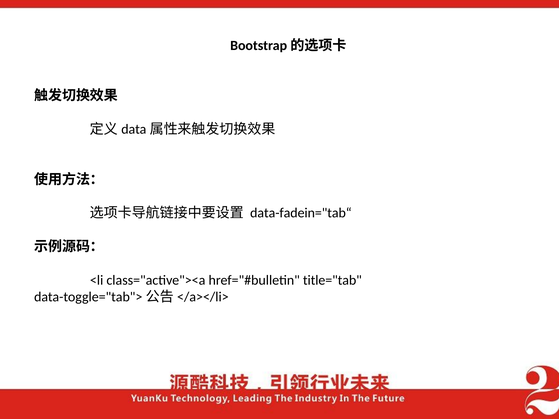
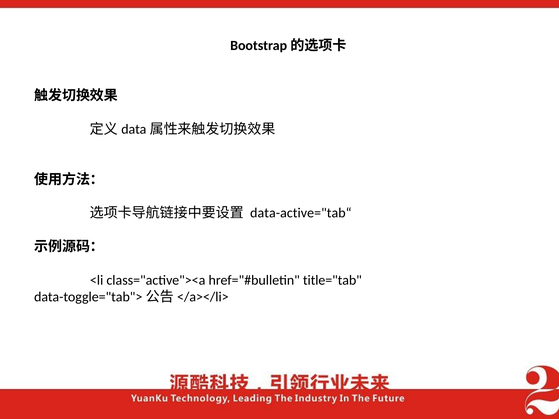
data-fadein="tab“: data-fadein="tab“ -> data-active="tab“ (301, 213)
